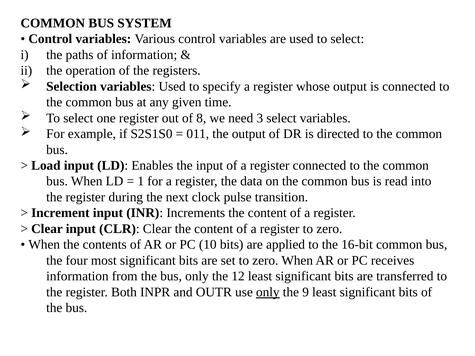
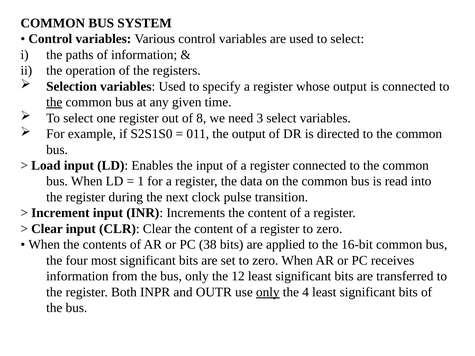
the underline: none -> present (54, 102)
10: 10 -> 38 (208, 245)
9: 9 -> 4 (306, 292)
